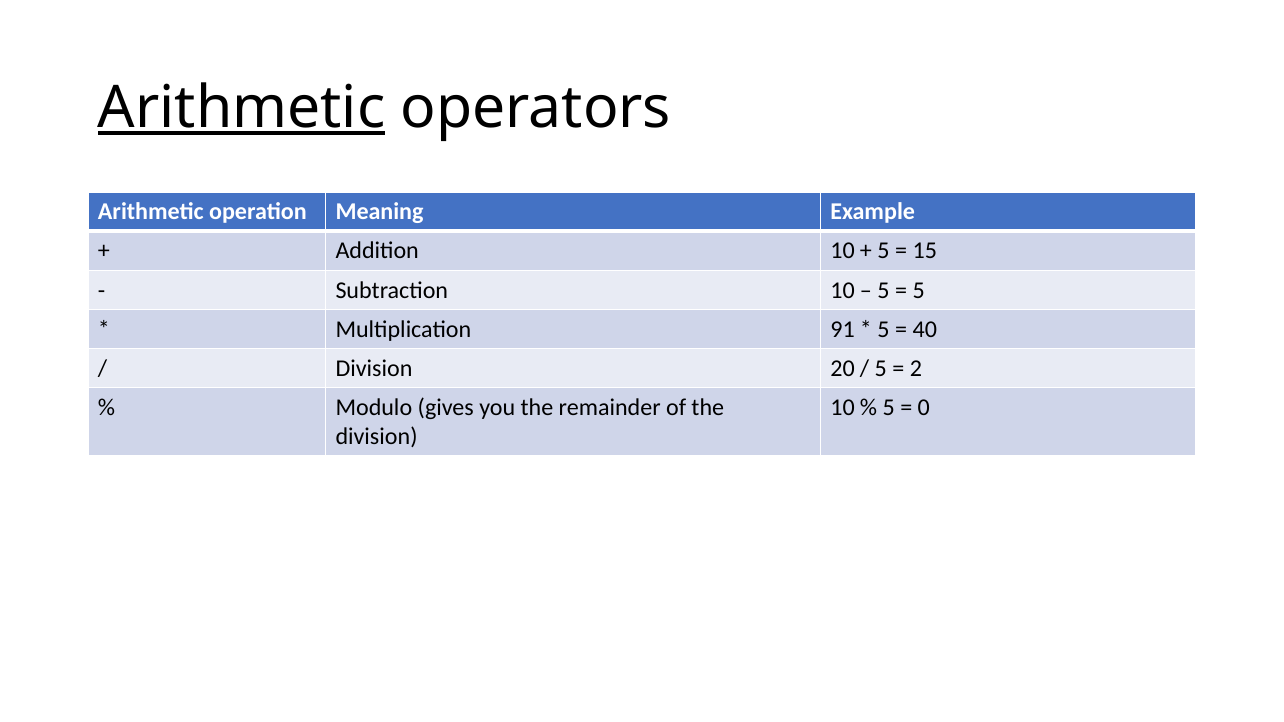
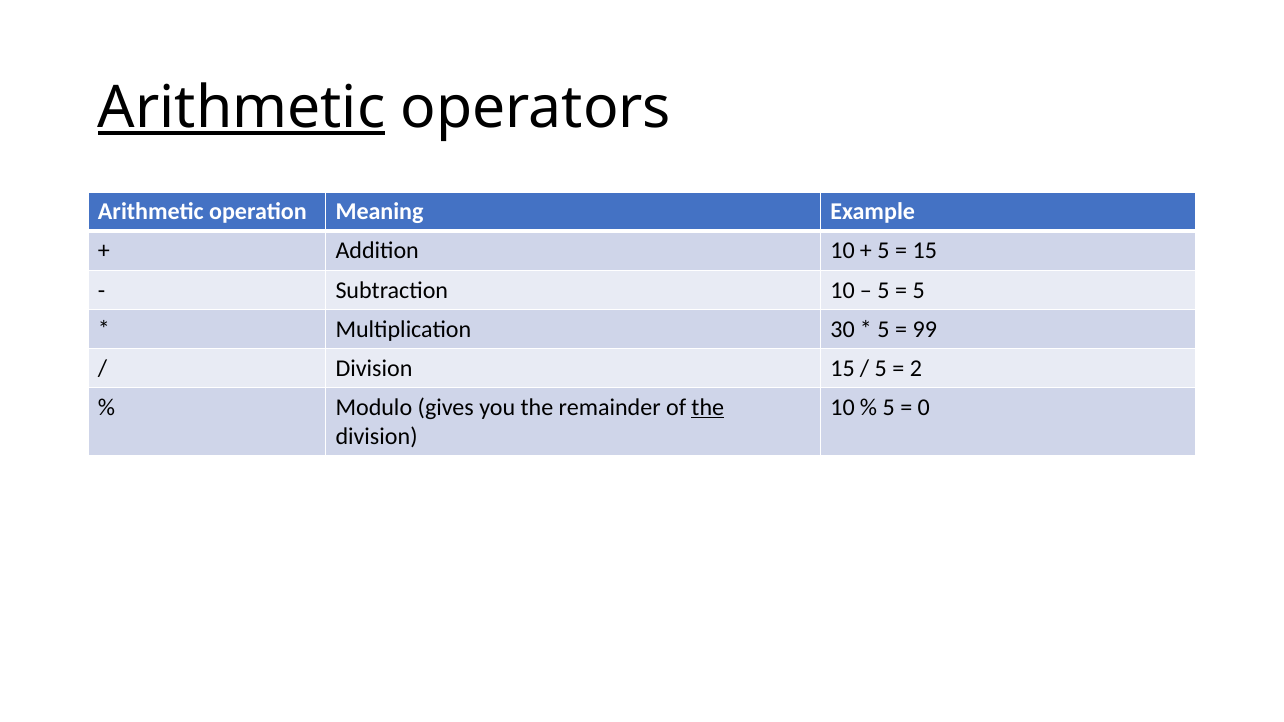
91: 91 -> 30 (843, 329)
40: 40 -> 99 (925, 329)
Division 20: 20 -> 15 (843, 368)
the underline: none -> present (708, 407)
